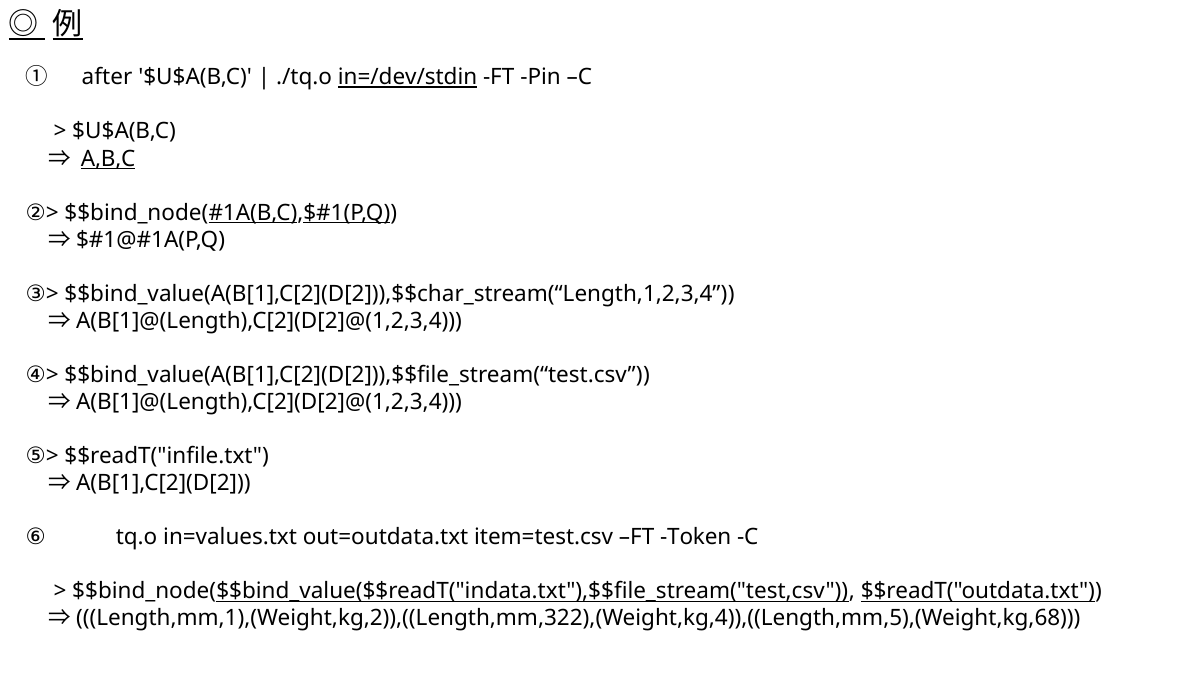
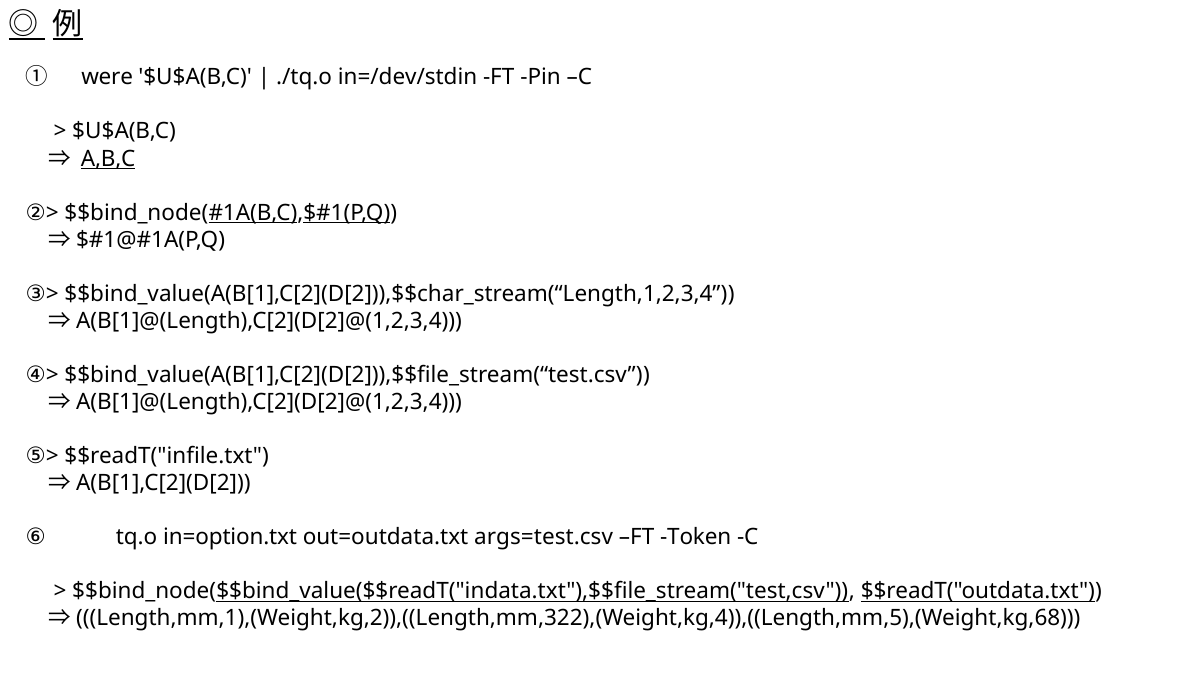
after: after -> were (107, 77)
in=/dev/stdin underline: present -> none (408, 77)
in=values.txt: in=values.txt -> in=option.txt (230, 537)
item=test.csv: item=test.csv -> args=test.csv (544, 537)
